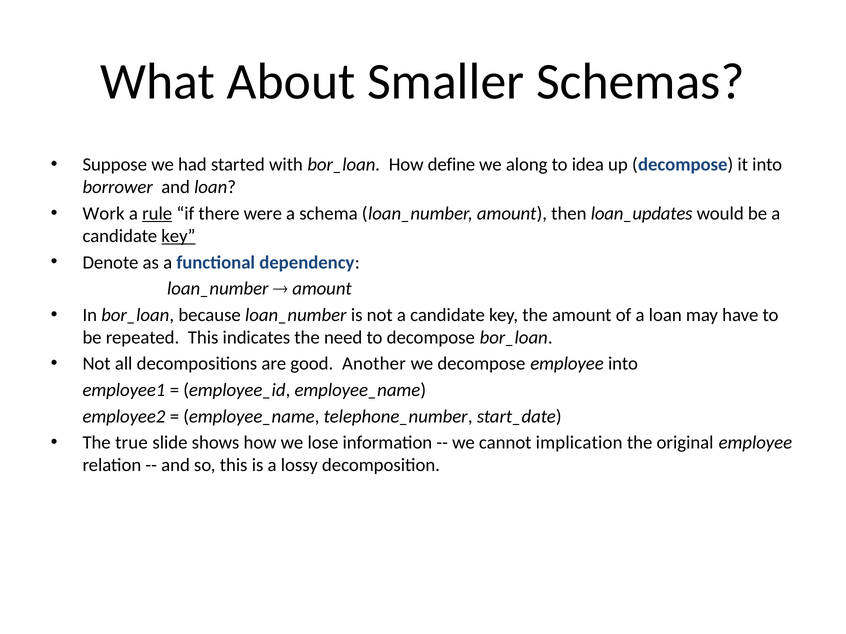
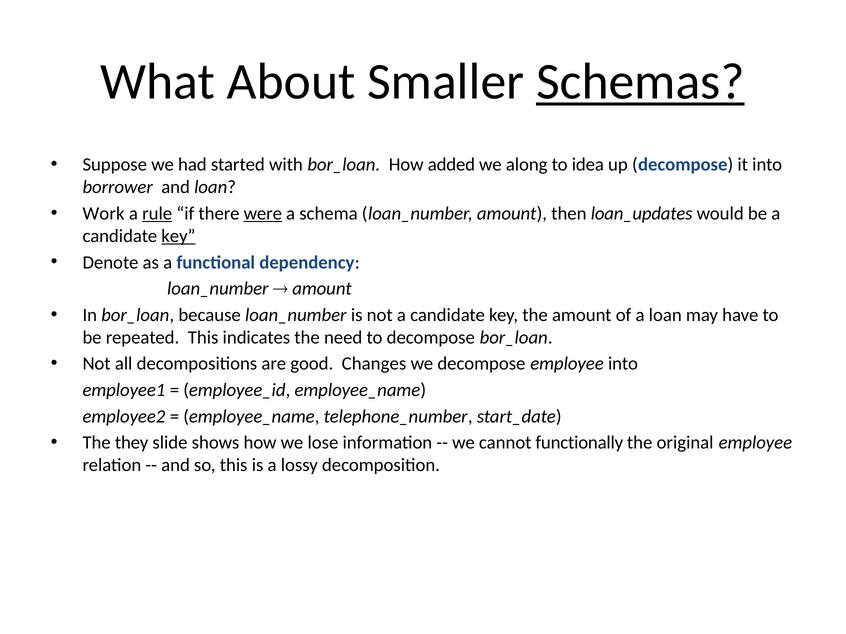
Schemas underline: none -> present (640, 82)
define: define -> added (451, 165)
were underline: none -> present (263, 214)
Another: Another -> Changes (374, 364)
true: true -> they (132, 443)
implication: implication -> functionally (579, 443)
